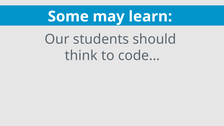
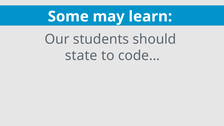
think: think -> state (81, 56)
